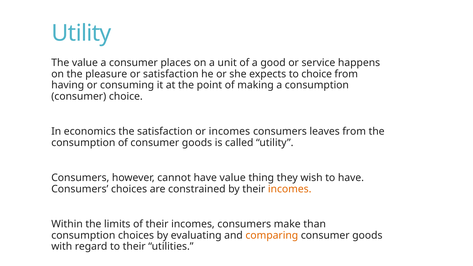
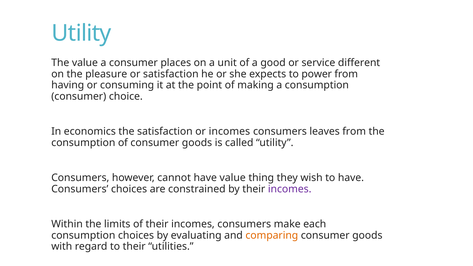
happens: happens -> different (359, 63)
to choice: choice -> power (317, 74)
incomes colour: orange -> purple (290, 189)
than: than -> each (315, 224)
